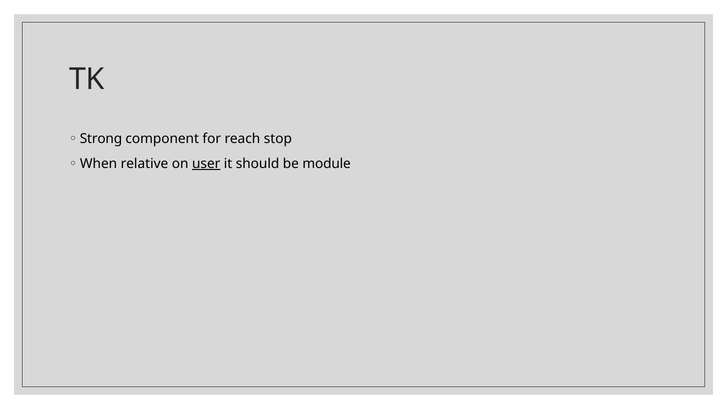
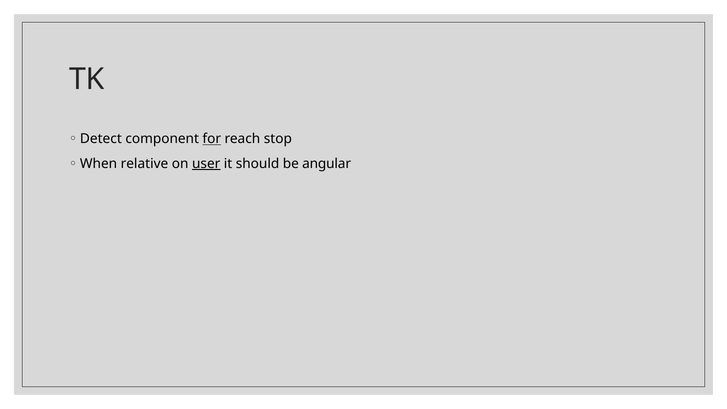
Strong: Strong -> Detect (101, 139)
for underline: none -> present (212, 139)
module: module -> angular (327, 164)
